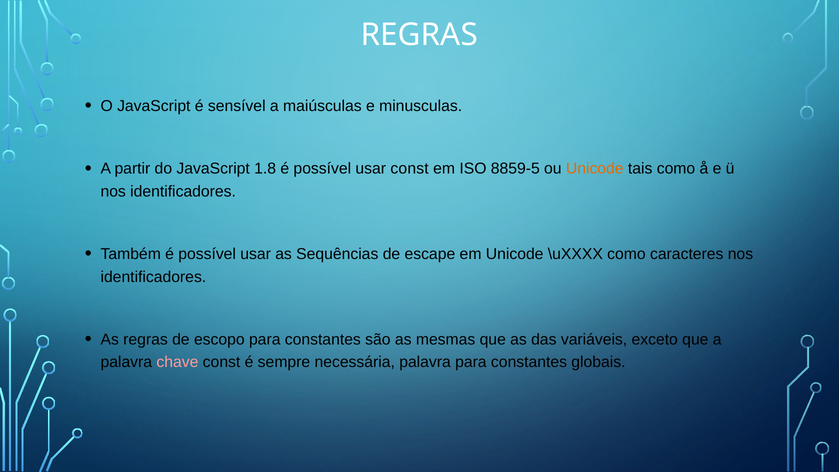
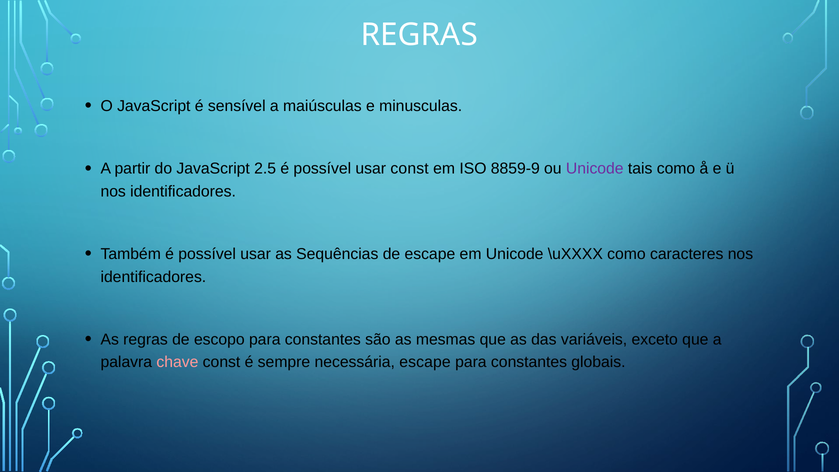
1.8: 1.8 -> 2.5 (265, 169)
8859-5: 8859-5 -> 8859-9 (515, 169)
Unicode colour: orange -> purple (595, 169)
necessária palavra: palavra -> escape (425, 362)
